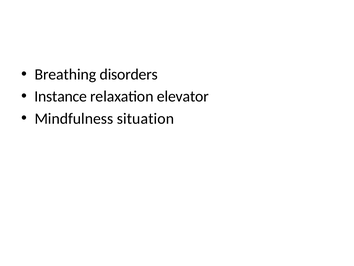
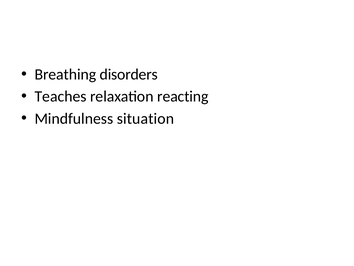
Instance: Instance -> Teaches (61, 96)
elevator: elevator -> reacting (183, 96)
